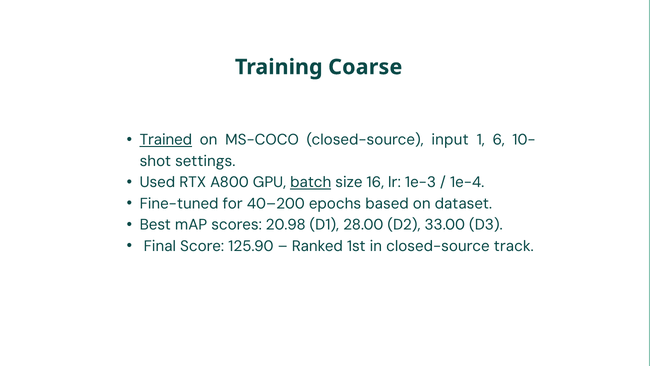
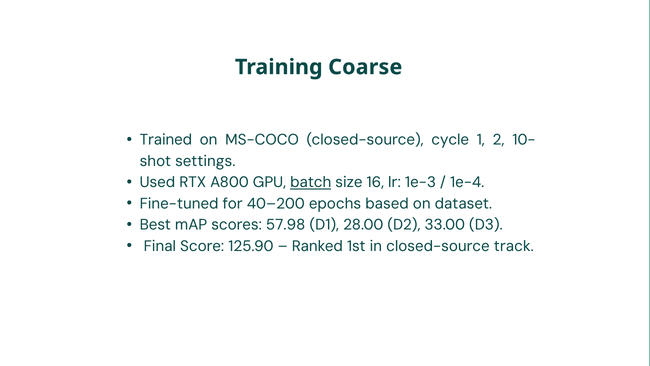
Trained underline: present -> none (166, 140)
input: input -> cycle (450, 140)
6: 6 -> 2 (499, 140)
20.98: 20.98 -> 57.98 (286, 225)
